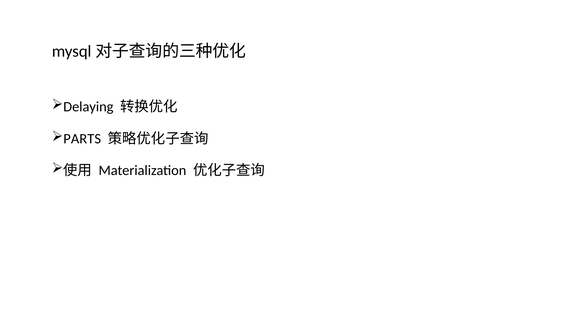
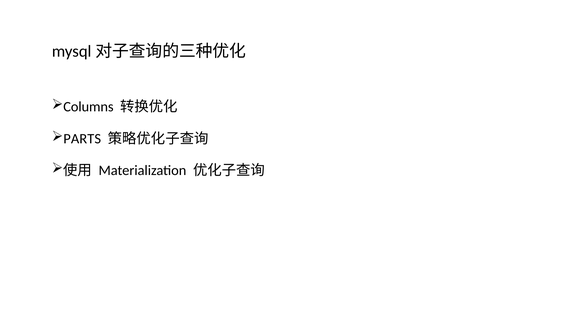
Delaying: Delaying -> Columns (88, 107)
